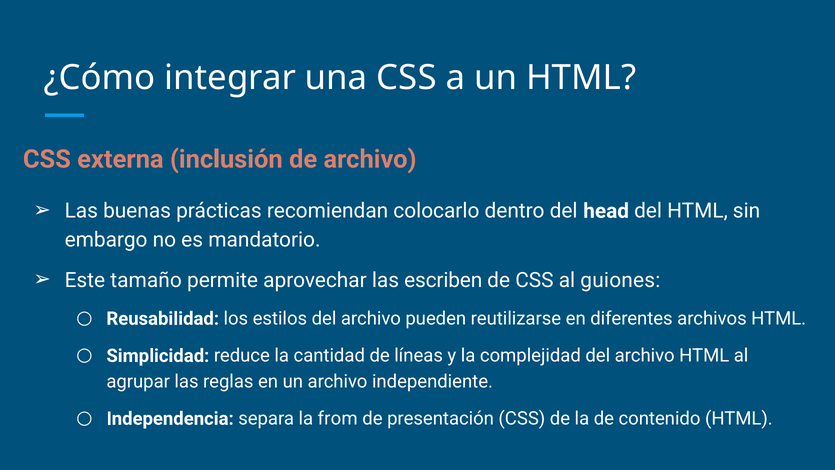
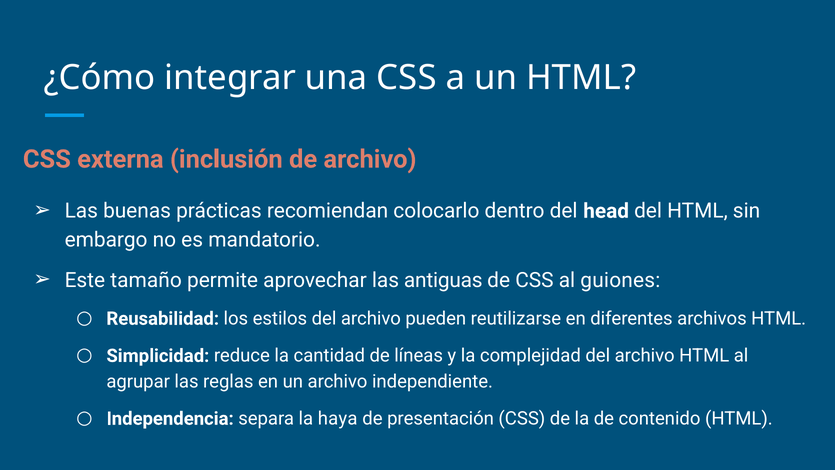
escriben: escriben -> antiguas (443, 280)
from: from -> haya (338, 418)
